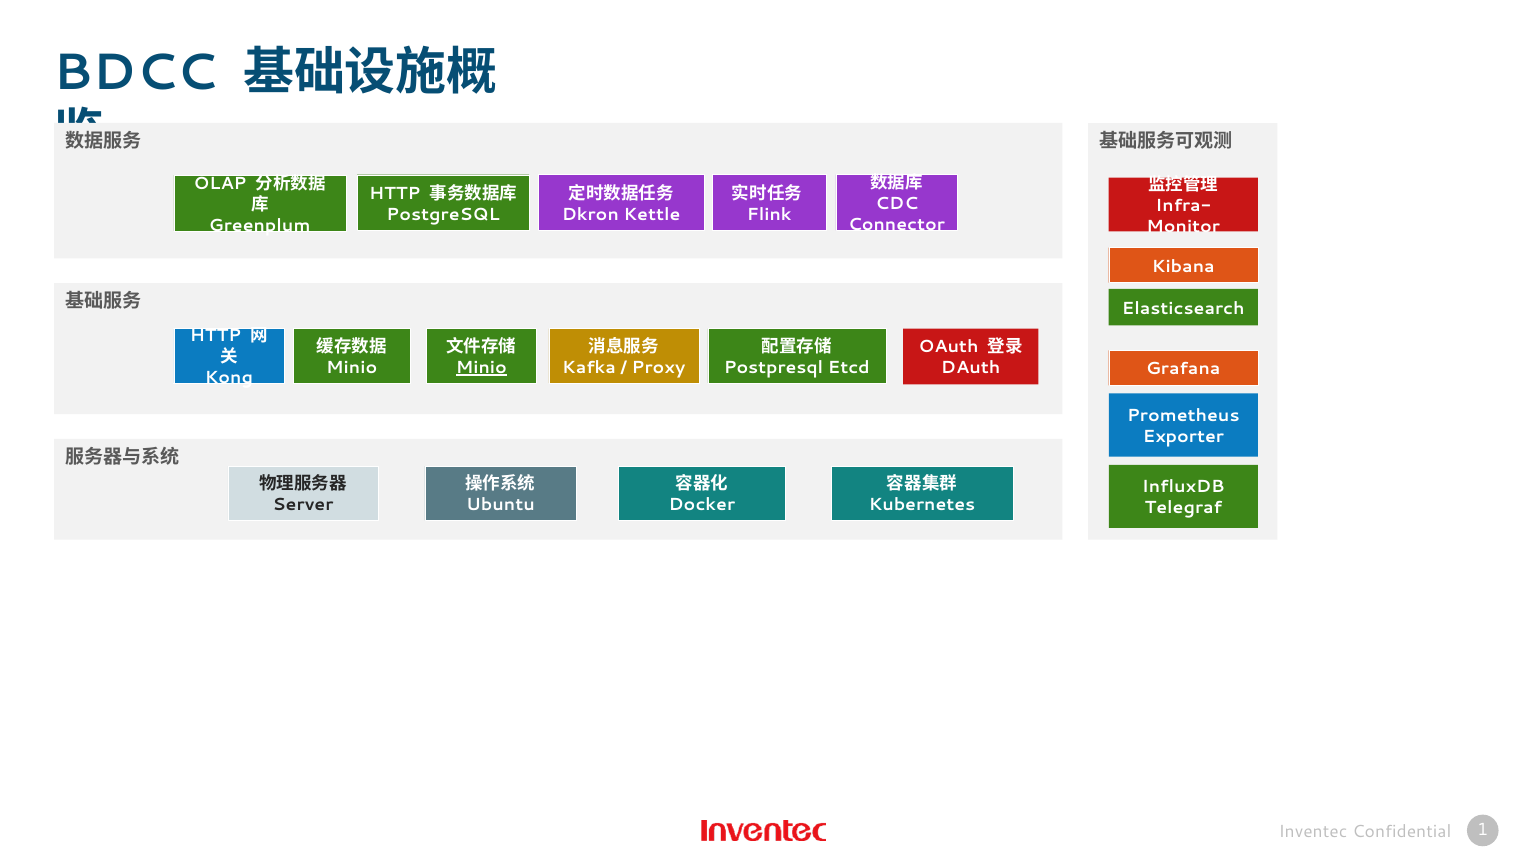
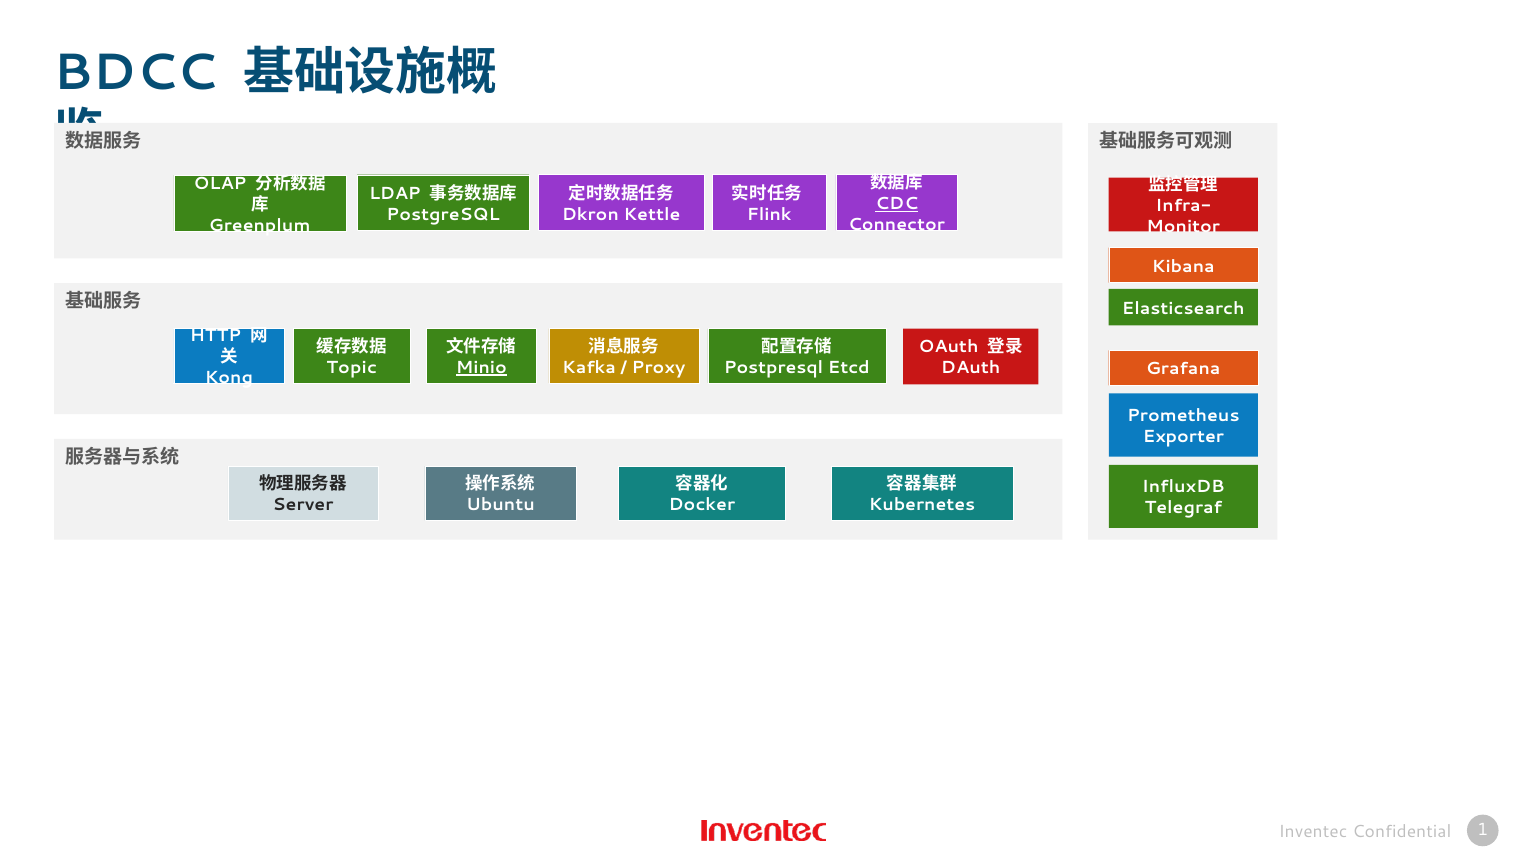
HTTP: HTTP -> LDAP (395, 193)
CDC underline: none -> present (897, 204)
Minio: Minio -> Topic (352, 367)
